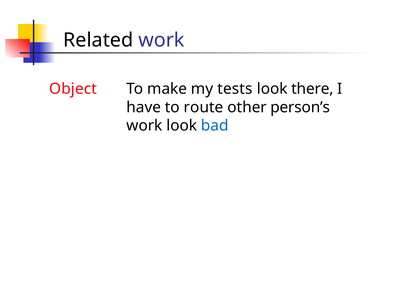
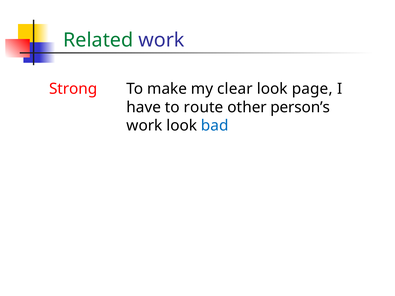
Related colour: black -> green (98, 40)
Object: Object -> Strong (73, 89)
tests: tests -> clear (235, 89)
there: there -> page (312, 89)
